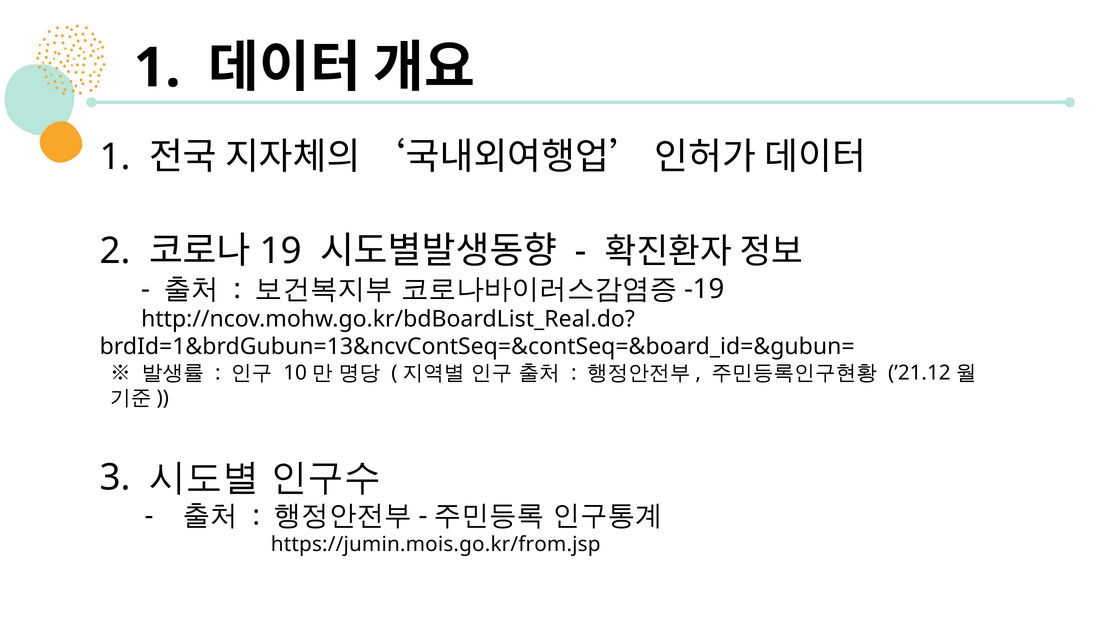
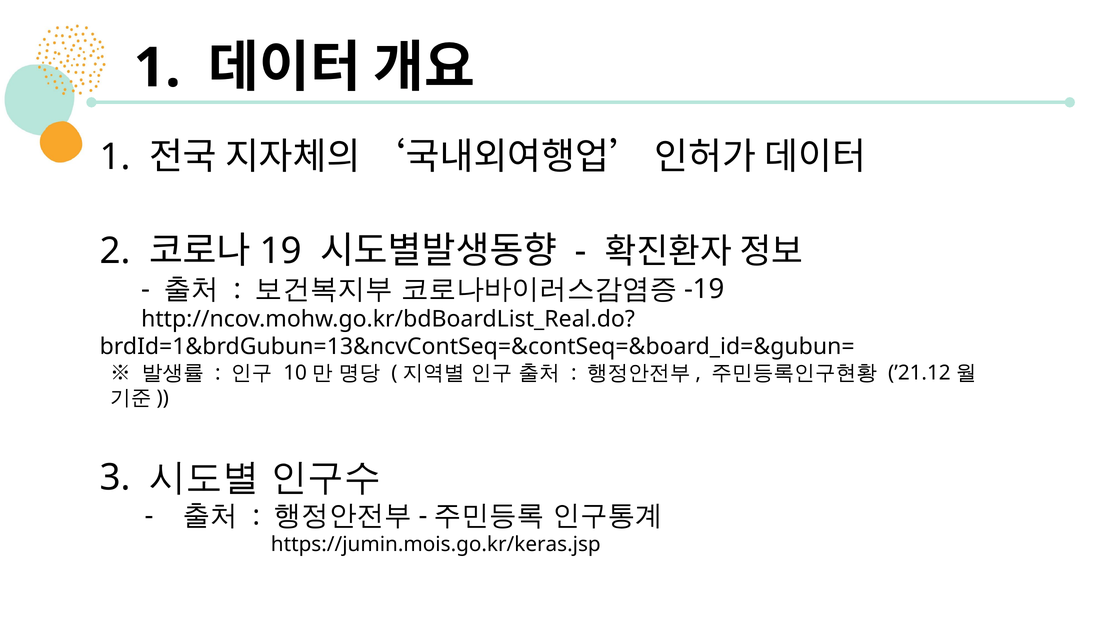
https://jumin.mois.go.kr/from.jsp: https://jumin.mois.go.kr/from.jsp -> https://jumin.mois.go.kr/keras.jsp (436, 544)
